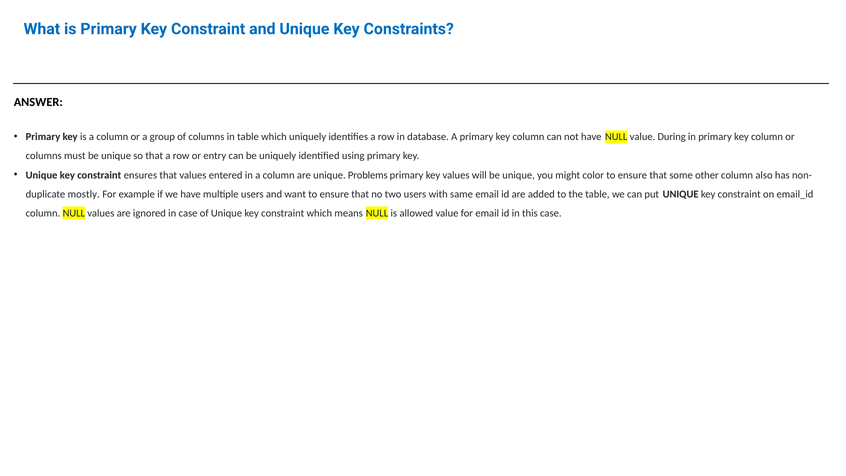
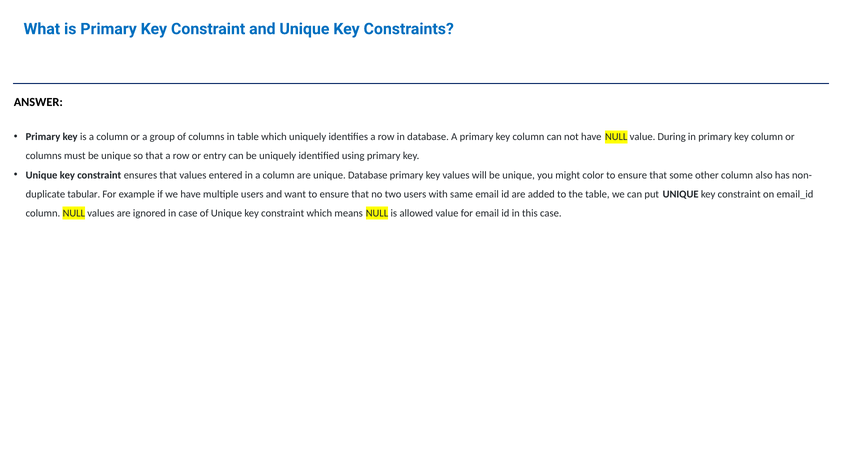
unique Problems: Problems -> Database (368, 175)
mostly: mostly -> tabular (84, 194)
